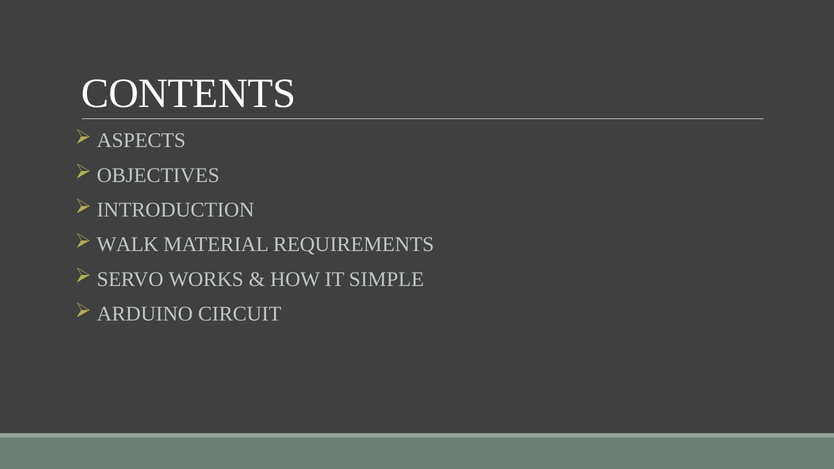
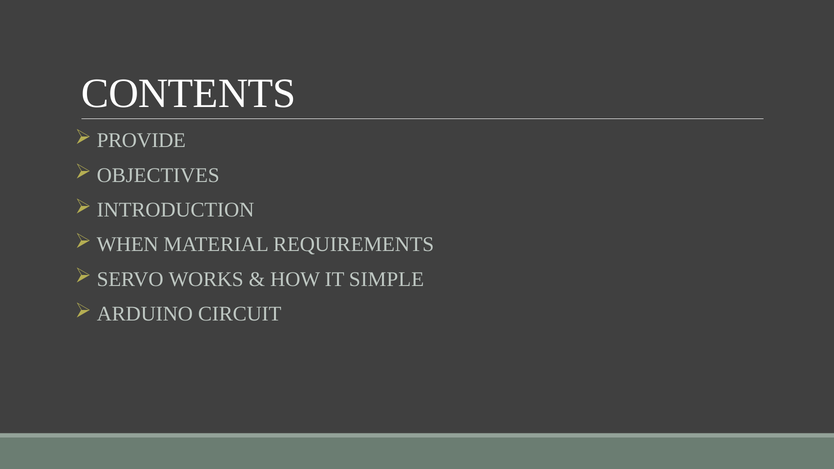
ASPECTS: ASPECTS -> PROVIDE (141, 141)
WALK: WALK -> WHEN (128, 245)
